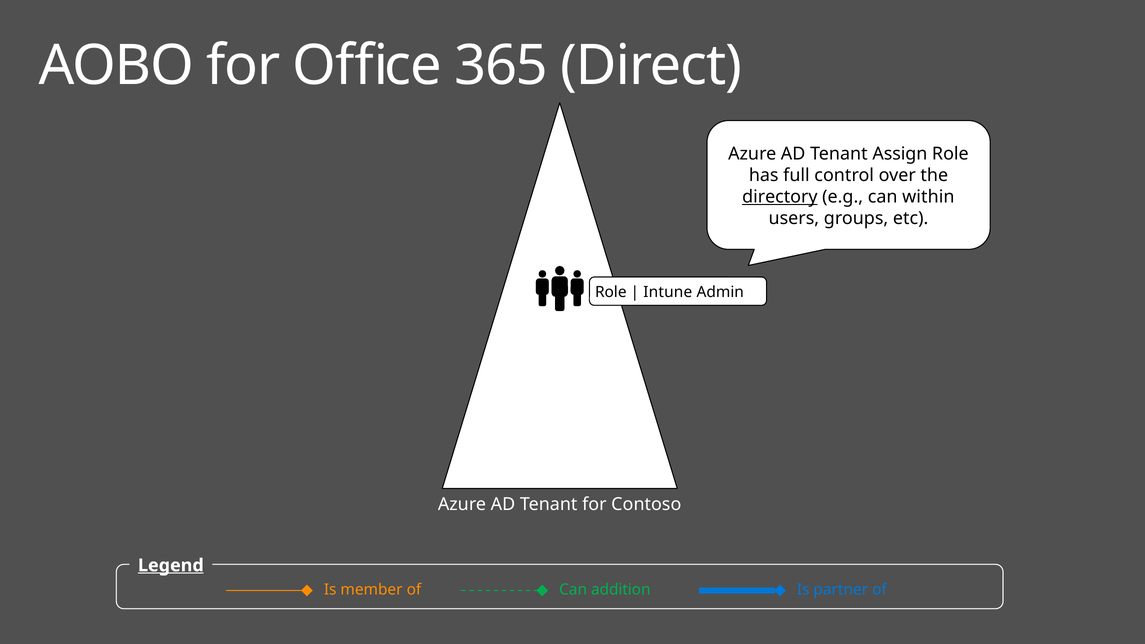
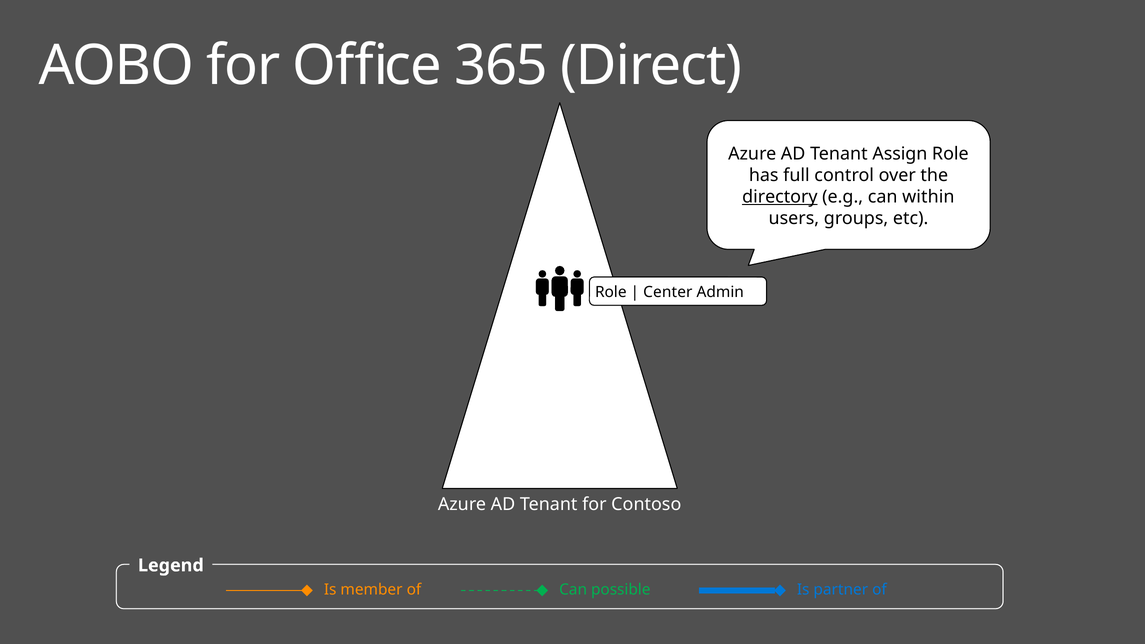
Intune: Intune -> Center (668, 292)
Legend underline: present -> none (171, 565)
addition: addition -> possible (621, 590)
